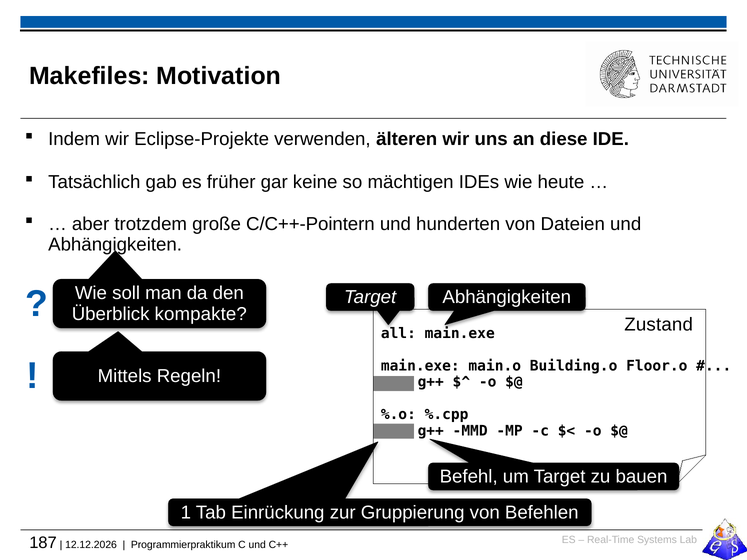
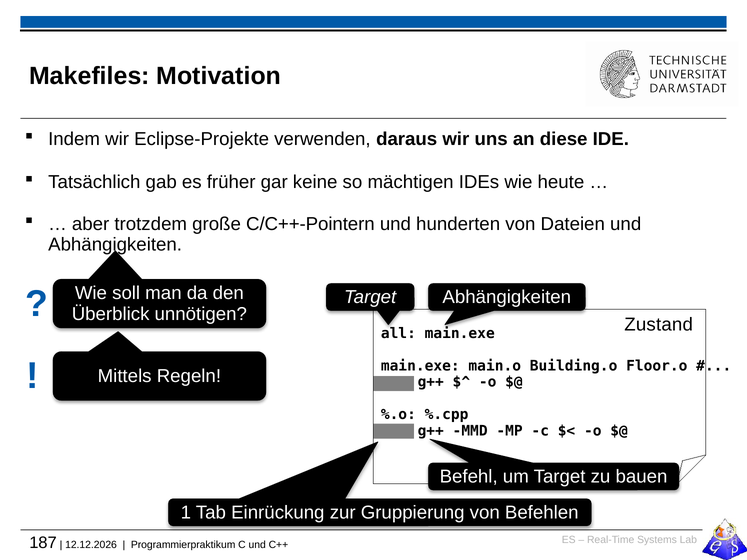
älteren: älteren -> daraus (407, 139)
kompakte: kompakte -> unnötigen (201, 314)
